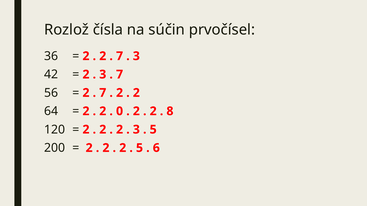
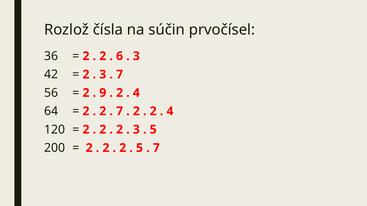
7: 7 -> 6 (120, 56)
7: 7 -> 9 (103, 93)
2: 2 -> 4 (136, 93)
0: 0 -> 7 (120, 111)
8: 8 -> 4 (170, 111)
6: 6 -> 7 (156, 148)
